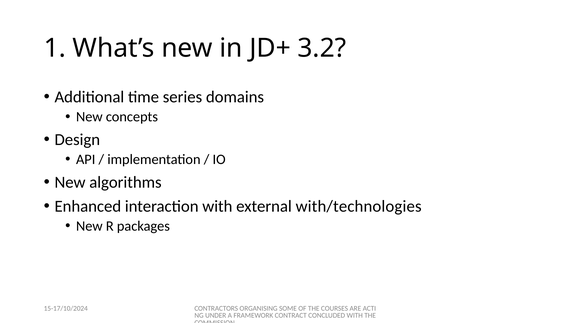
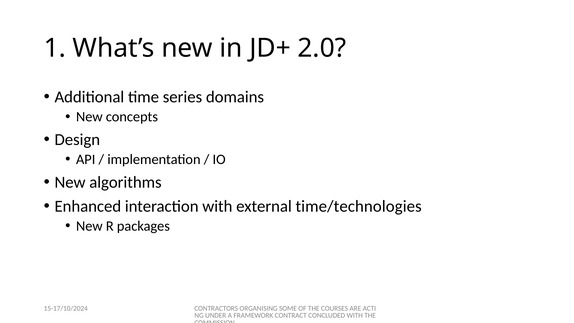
3.2: 3.2 -> 2.0 (322, 48)
with/technologies: with/technologies -> time/technologies (359, 206)
